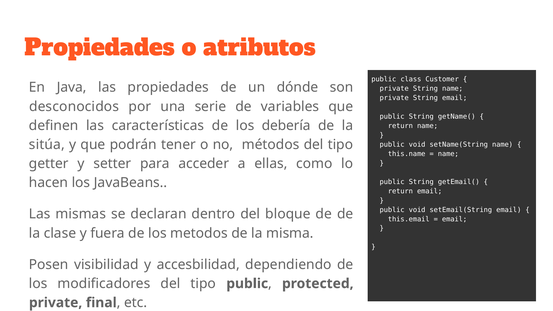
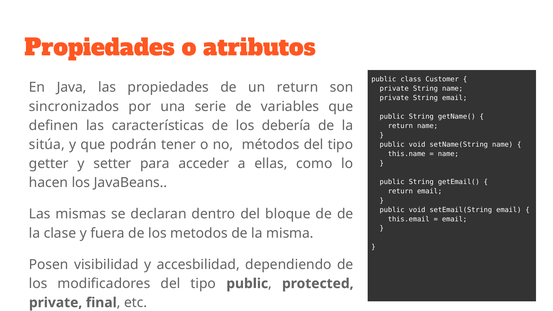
un dónde: dónde -> return (298, 87)
desconocidos: desconocidos -> sincronizados (74, 106)
